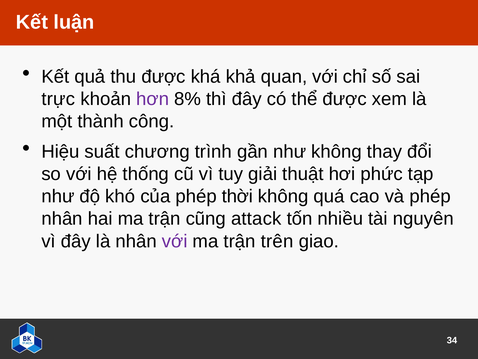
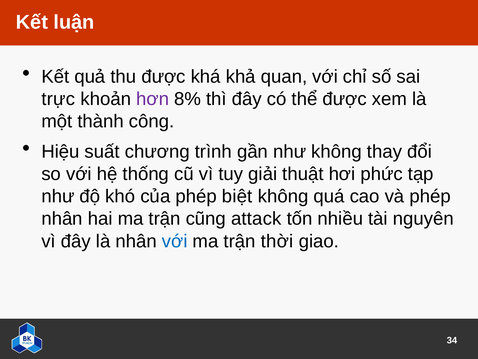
thời: thời -> biệt (237, 196)
với colour: purple -> blue (175, 241)
trên: trên -> thời (277, 241)
